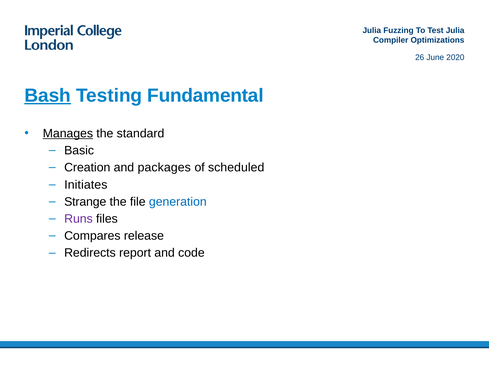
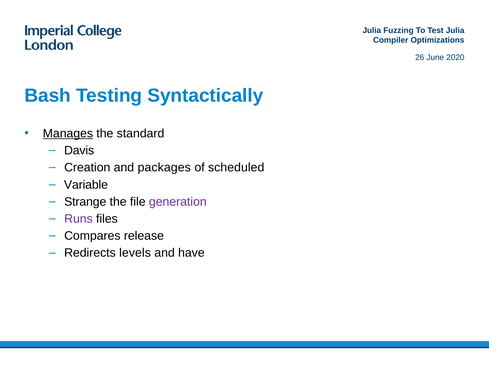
Bash underline: present -> none (48, 96)
Fundamental: Fundamental -> Syntactically (205, 96)
Basic: Basic -> Davis (79, 151)
Initiates: Initiates -> Variable (86, 185)
generation colour: blue -> purple (178, 202)
report: report -> levels (135, 253)
code: code -> have (191, 253)
